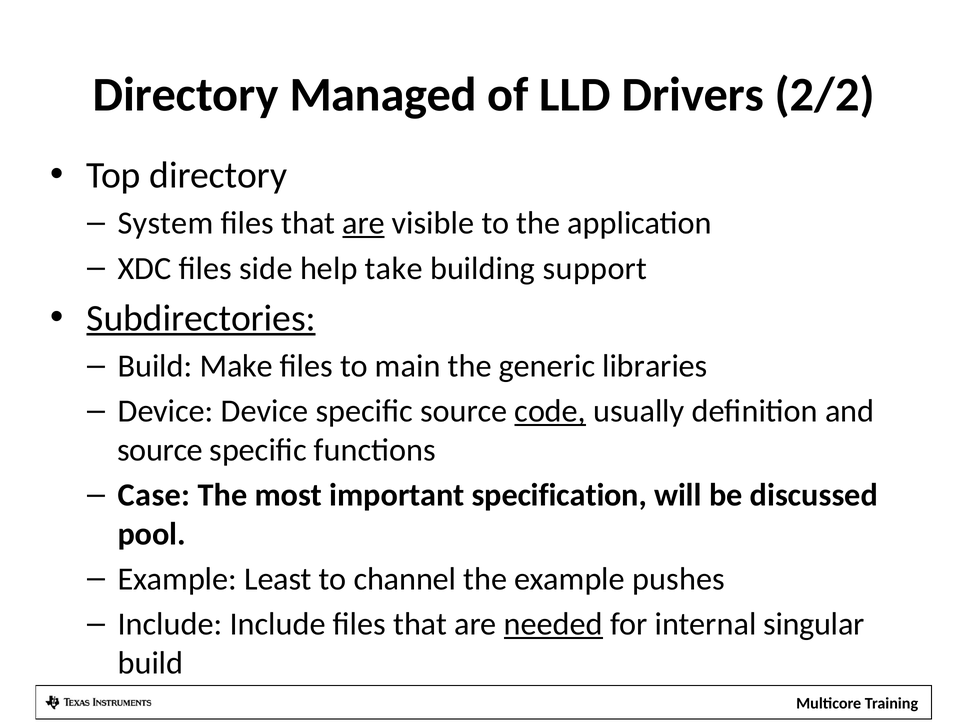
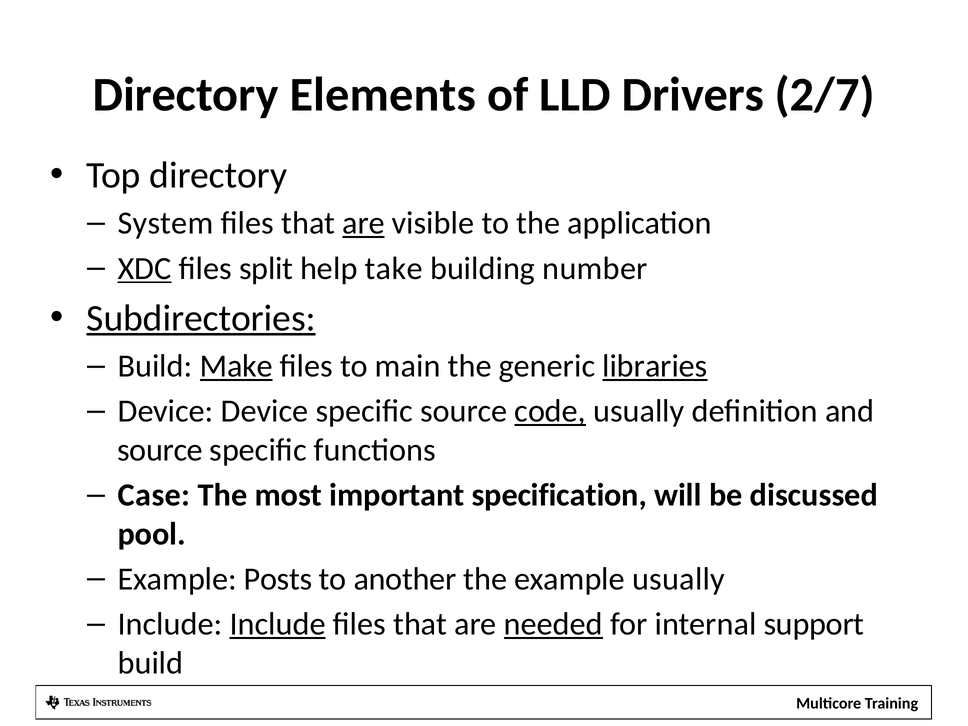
Managed: Managed -> Elements (383, 95)
2/2: 2/2 -> 2/7 (825, 95)
XDC underline: none -> present (145, 268)
side: side -> split (266, 268)
support: support -> number (595, 268)
Make underline: none -> present (236, 366)
libraries underline: none -> present (655, 366)
Least: Least -> Posts (278, 579)
channel: channel -> another (405, 579)
example pushes: pushes -> usually (679, 579)
Include underline: none -> present (278, 624)
singular: singular -> support (814, 624)
